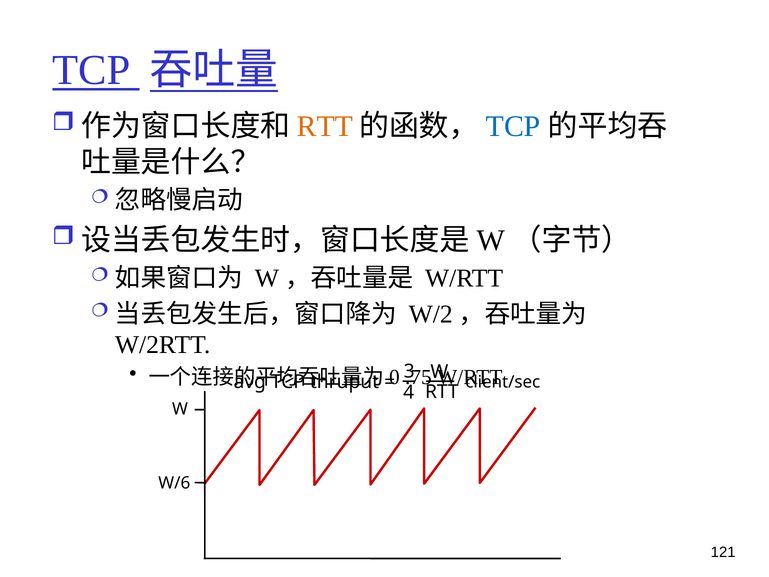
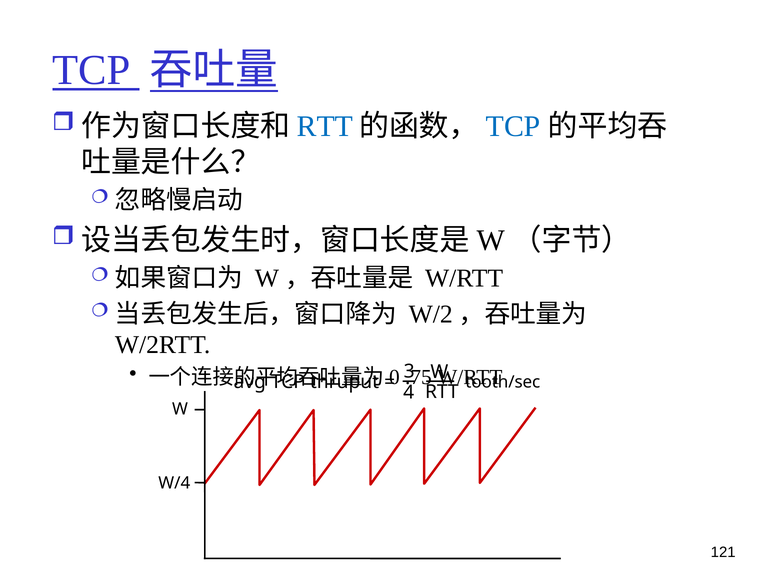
RTT colour: orange -> blue (325, 126)
client/sec: client/sec -> tooth/sec (503, 382)
W/6: W/6 -> W/4 (174, 483)
